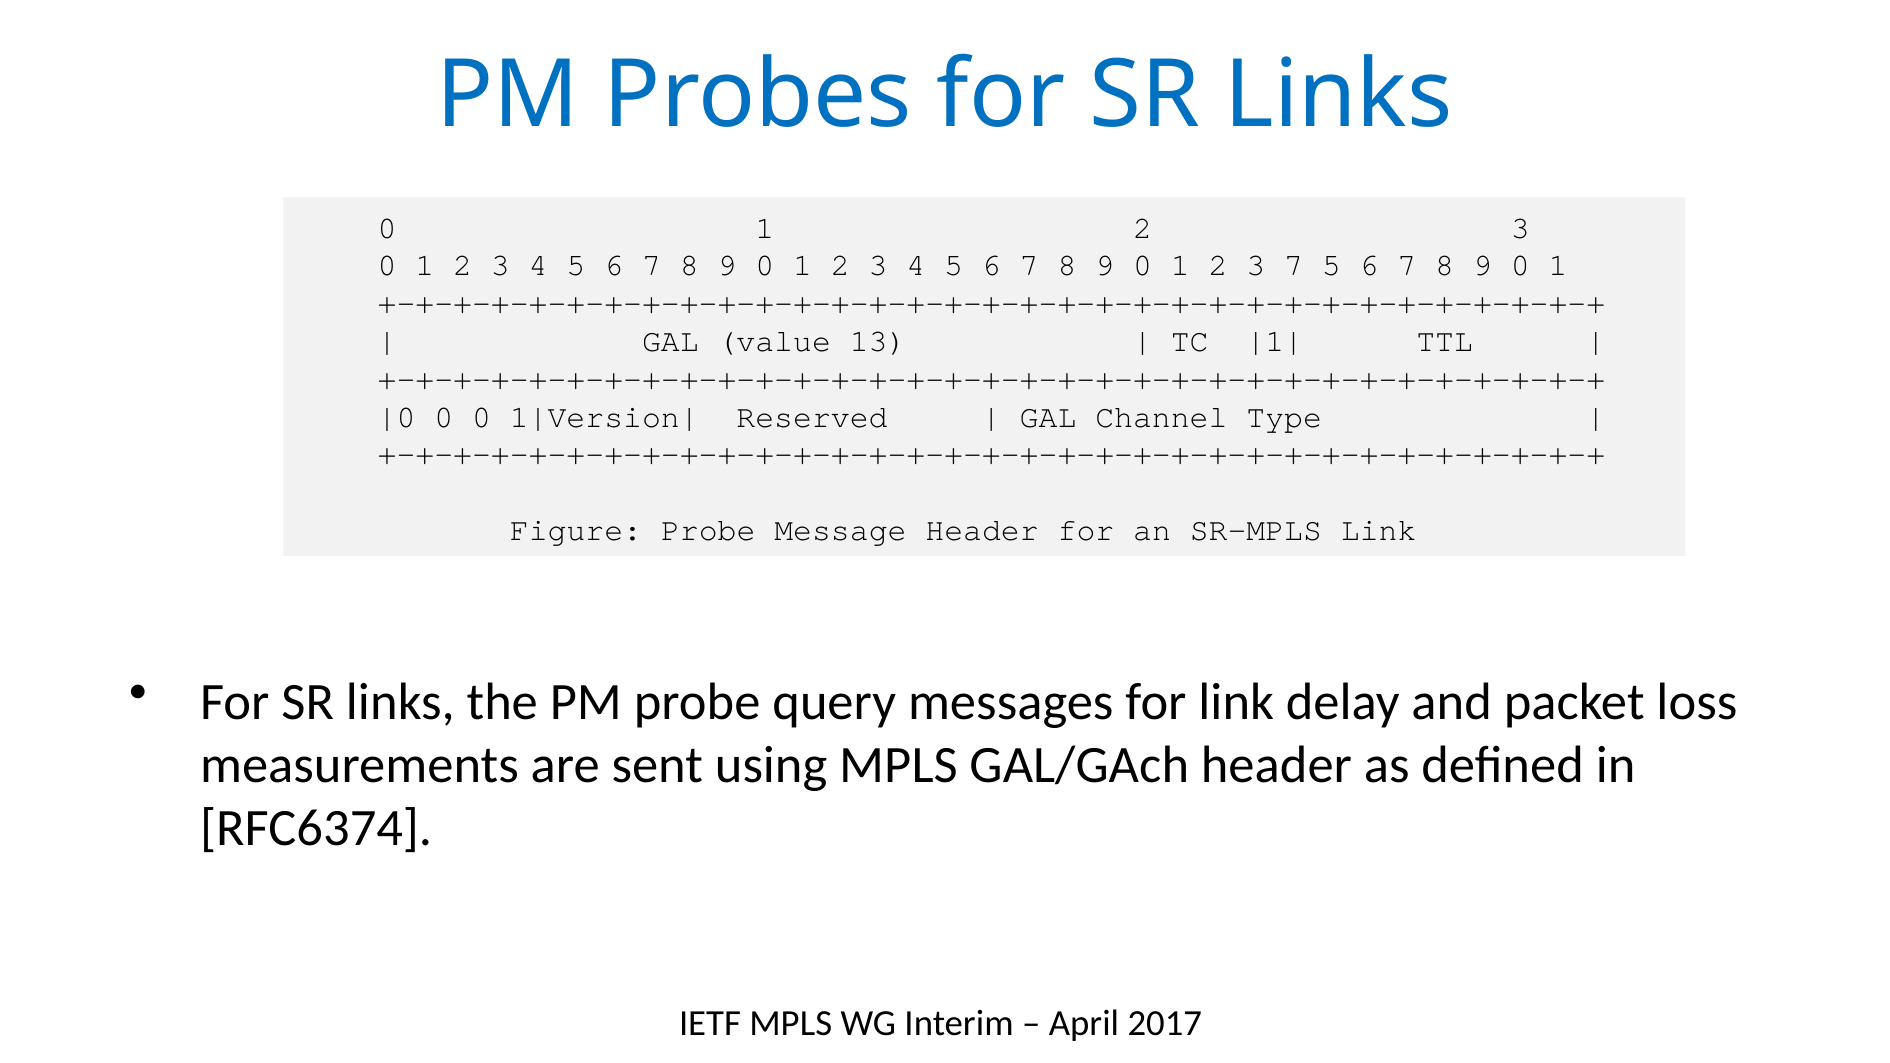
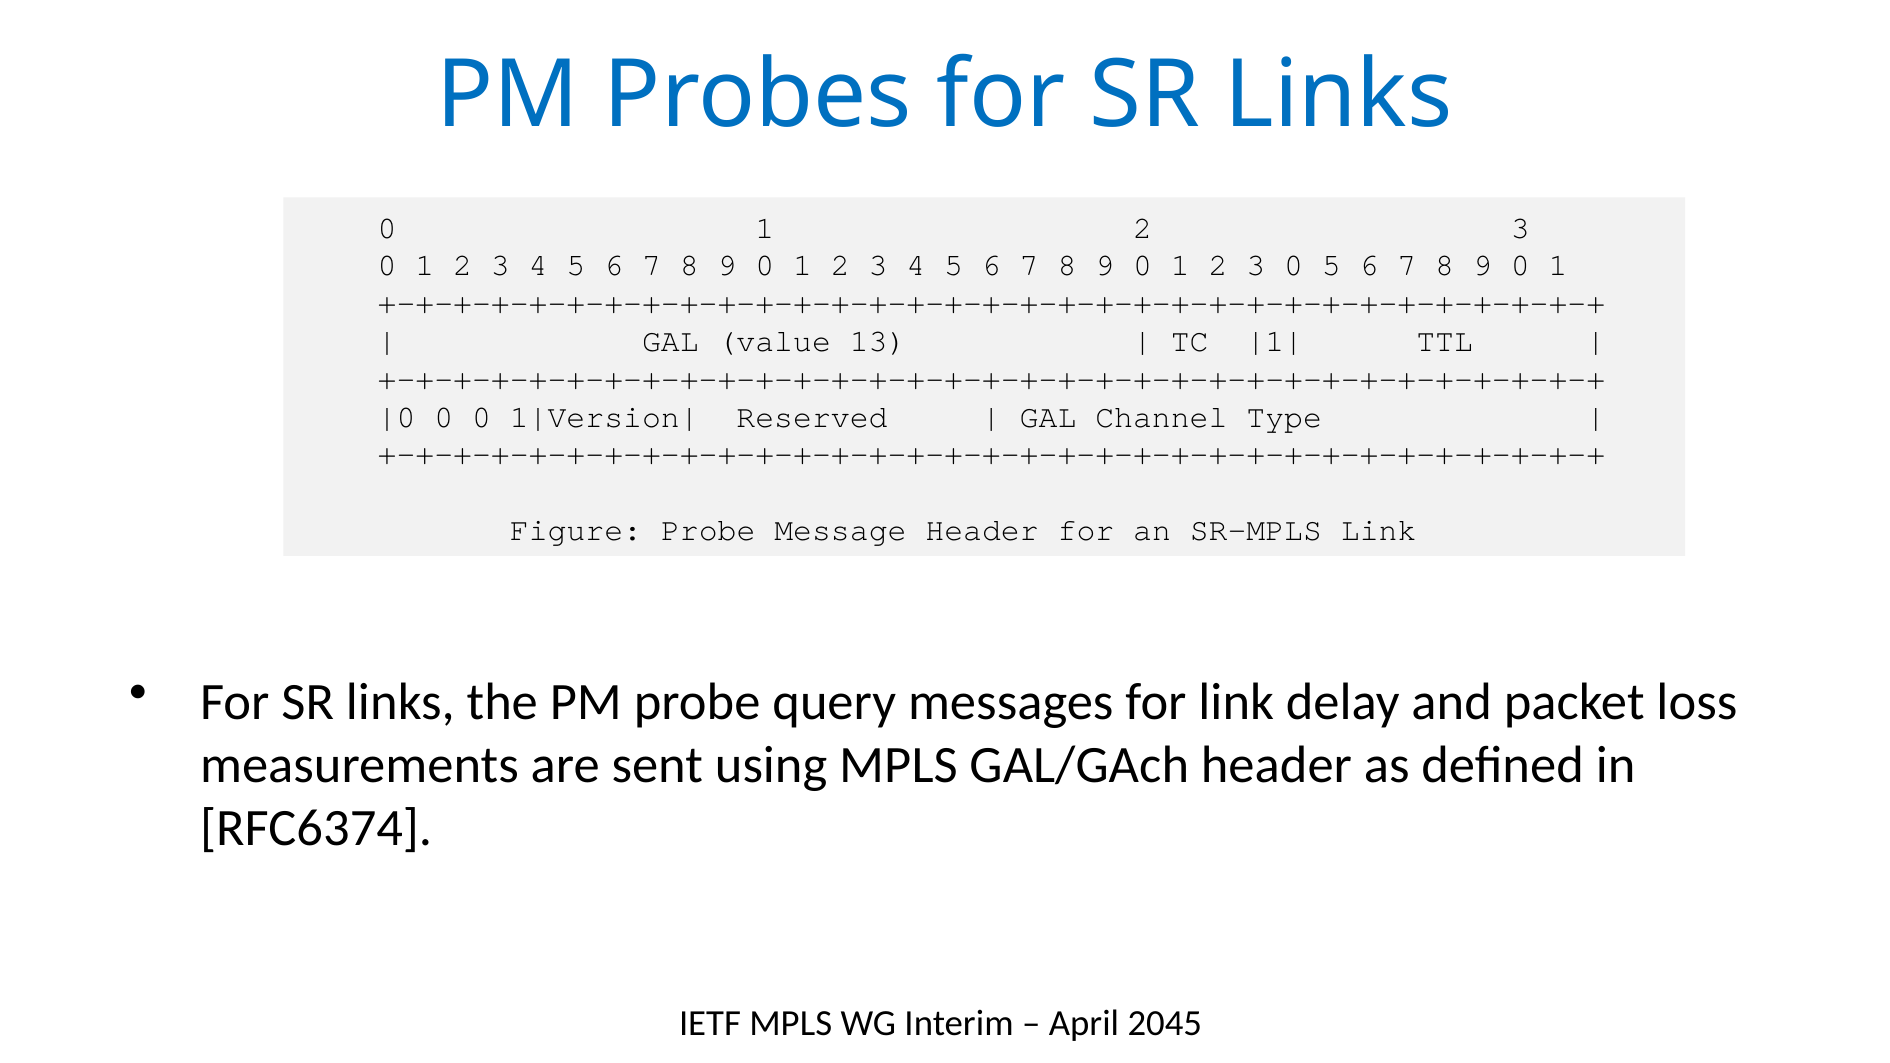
7: 7 -> 0 (1294, 266)
2017: 2017 -> 2045 (1165, 1023)
